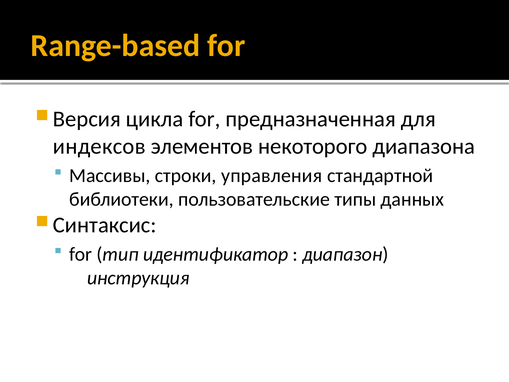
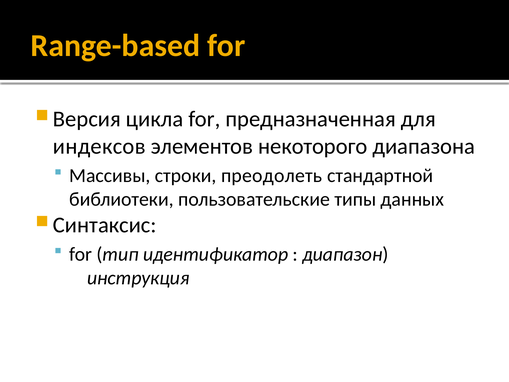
управления: управления -> преодолеть (272, 175)
